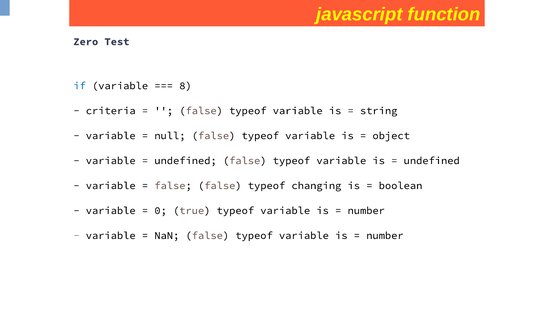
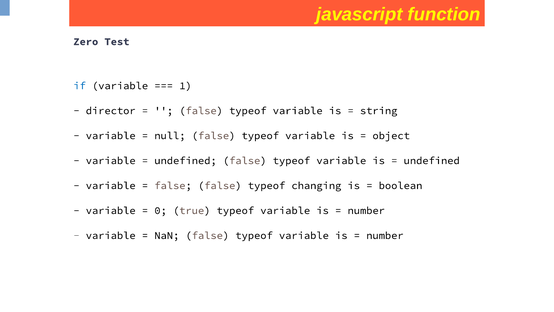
8: 8 -> 1 (186, 86)
criteria: criteria -> director (111, 111)
